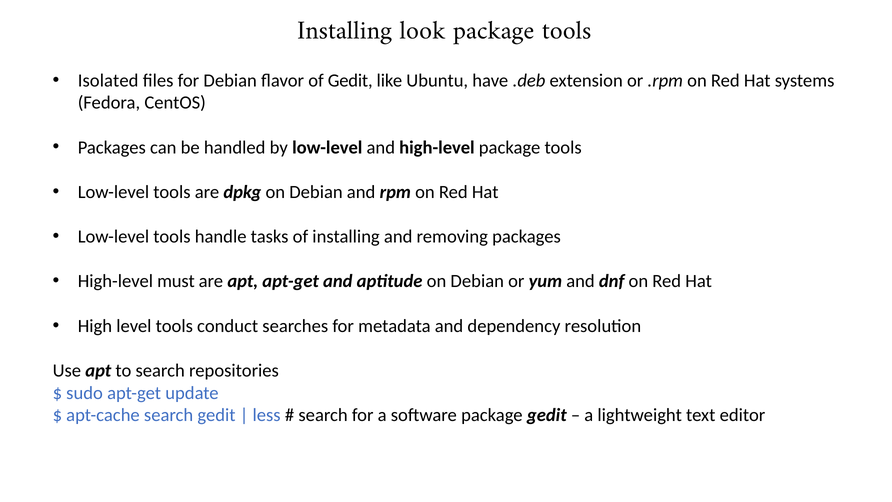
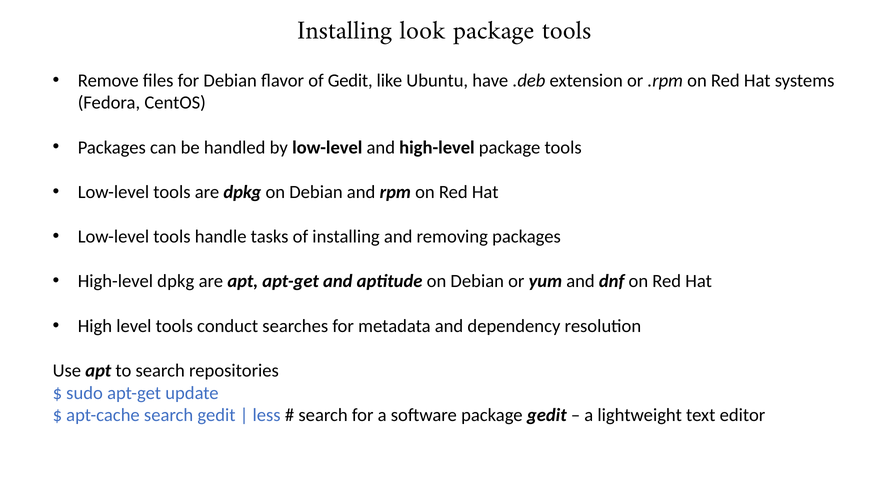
Isolated: Isolated -> Remove (108, 80)
High-level must: must -> dpkg (176, 281)
